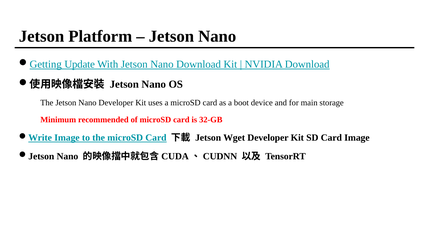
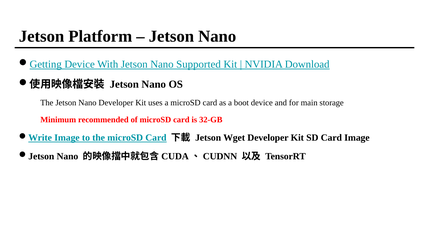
Update: Update -> Device (80, 64)
Nano Download: Download -> Supported (199, 64)
